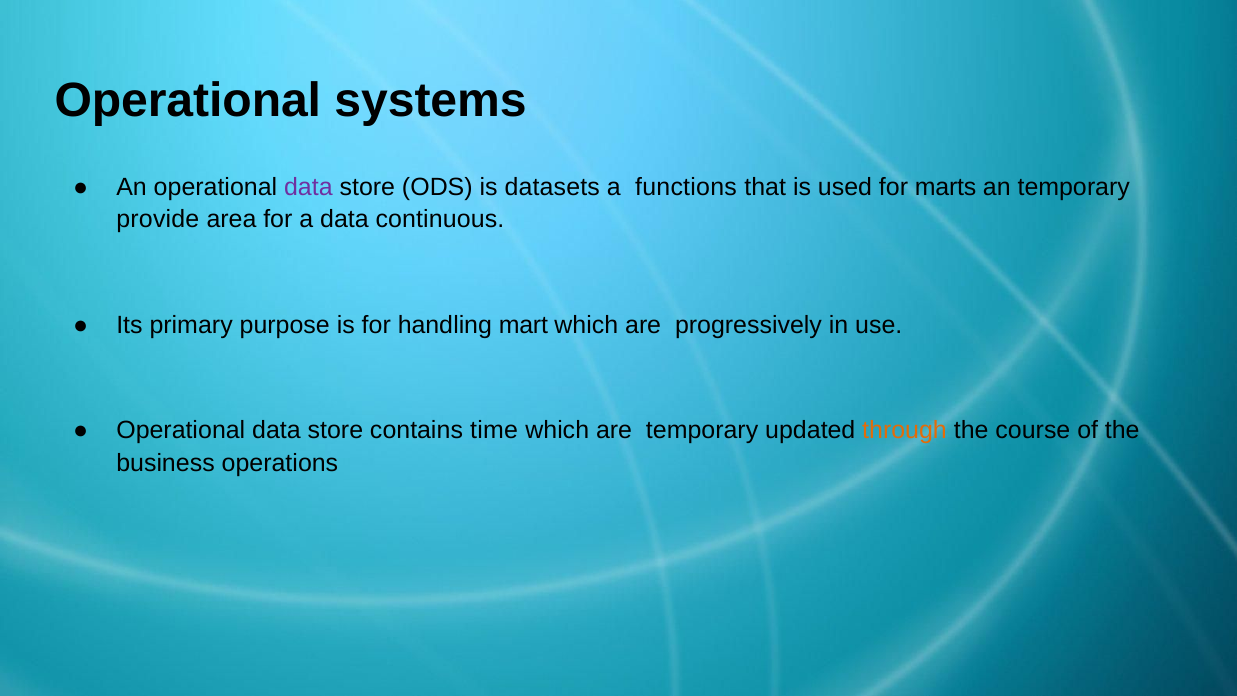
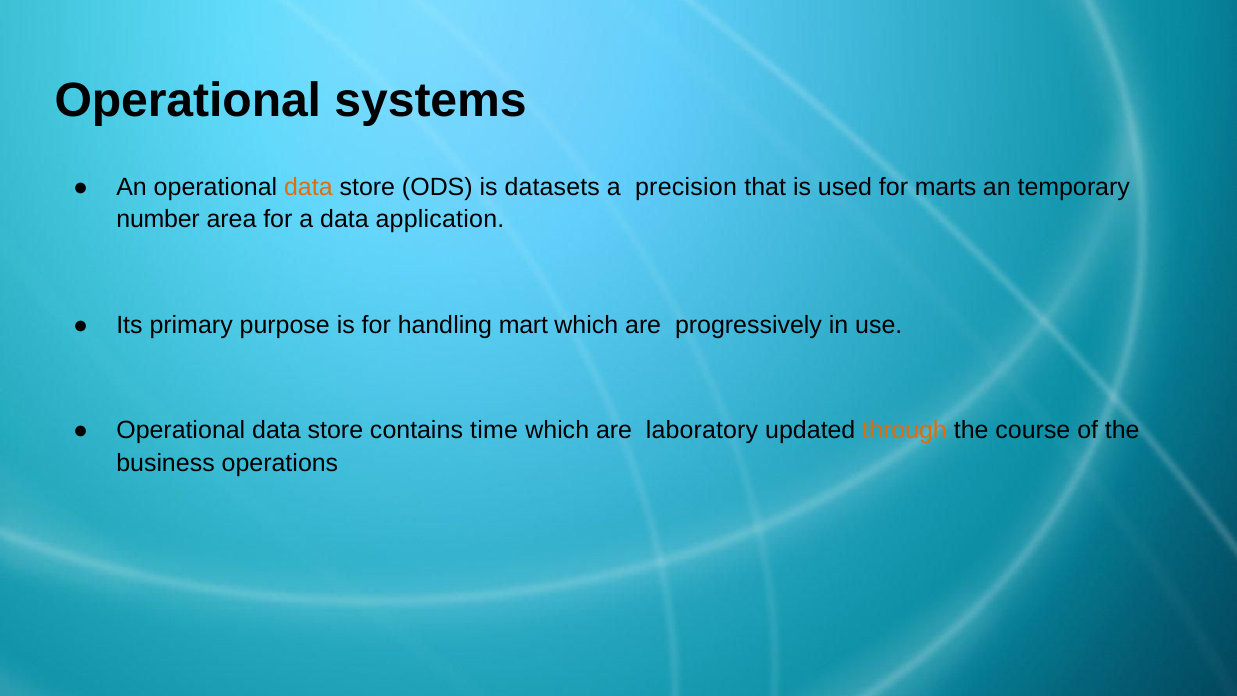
data colour: purple -> orange (308, 187)
functions: functions -> precision (686, 187)
provide: provide -> number (158, 219)
continuous: continuous -> application (440, 219)
are temporary: temporary -> laboratory (702, 431)
